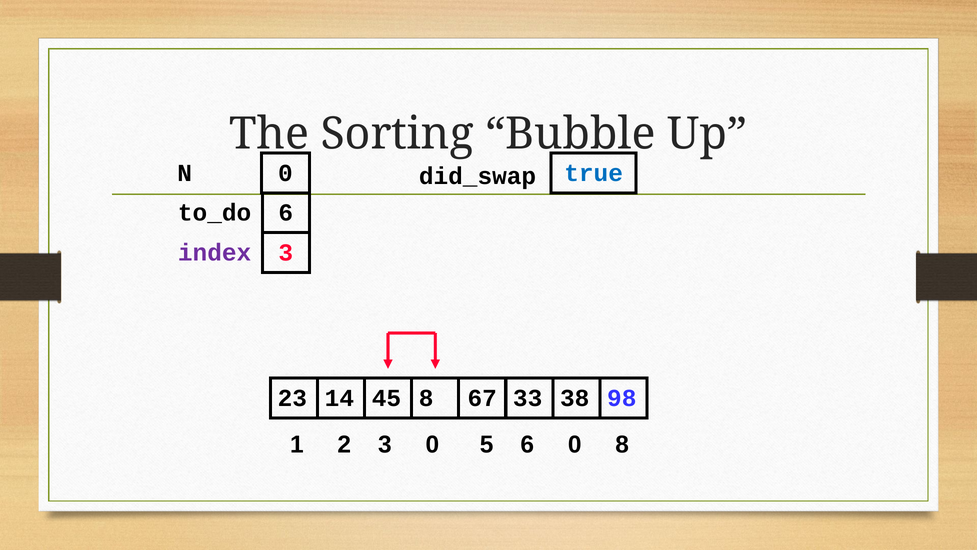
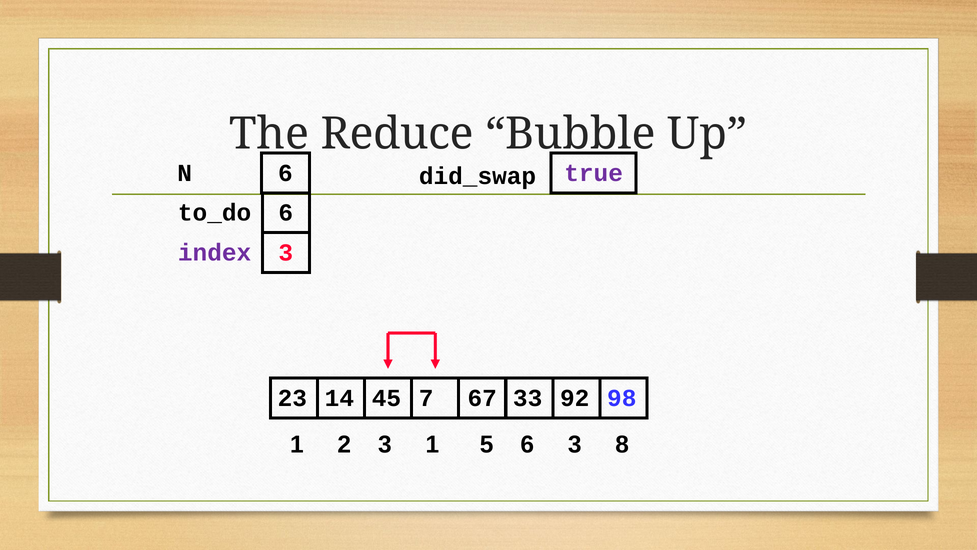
Sorting: Sorting -> Reduce (397, 134)
N 0: 0 -> 6 (285, 173)
true colour: blue -> purple (594, 173)
14 8: 8 -> 7 (426, 398)
38: 38 -> 92 (575, 398)
3 0: 0 -> 1 (432, 444)
5 6 0: 0 -> 3 (575, 444)
